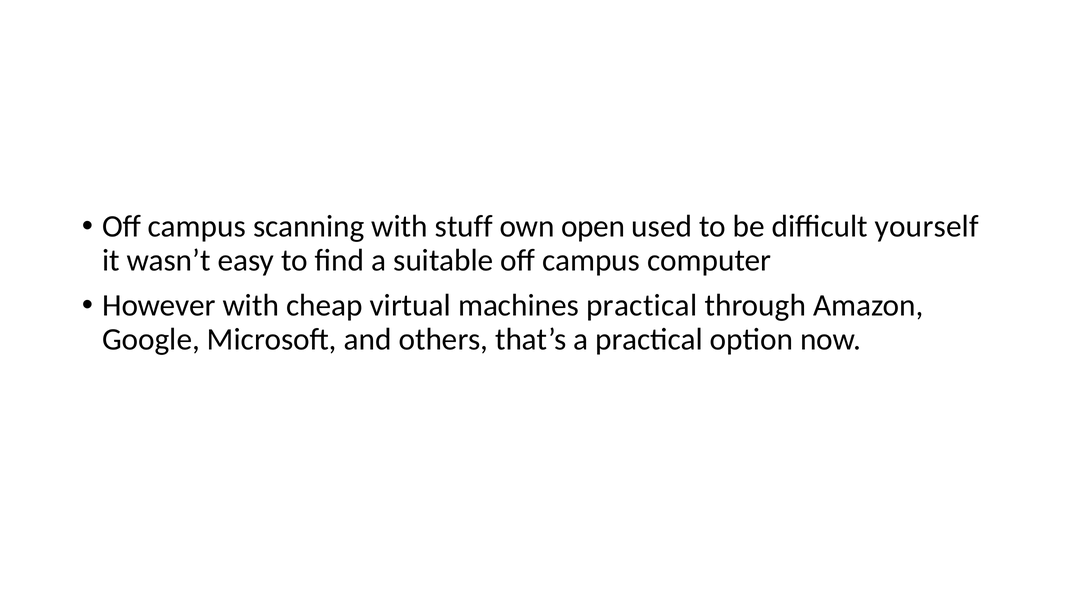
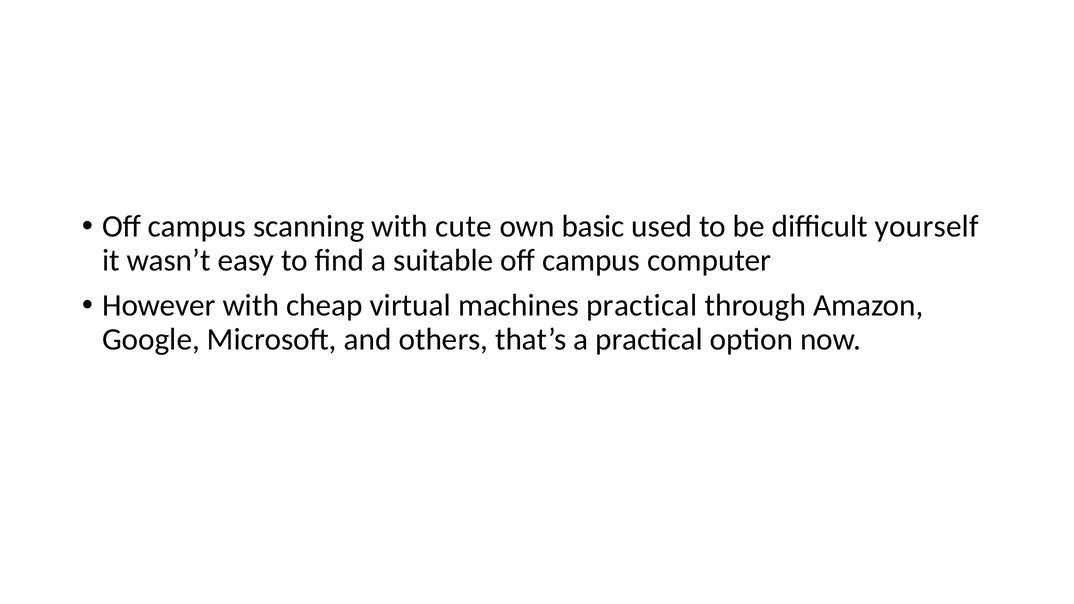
stuff: stuff -> cute (464, 227)
open: open -> basic (593, 227)
